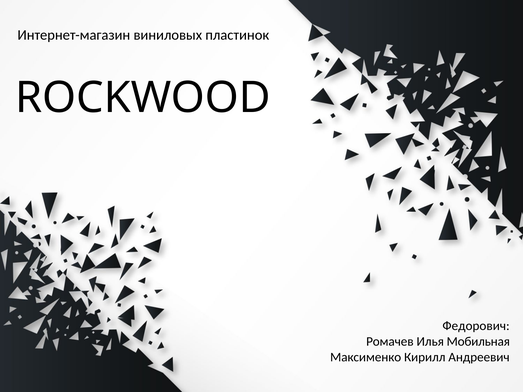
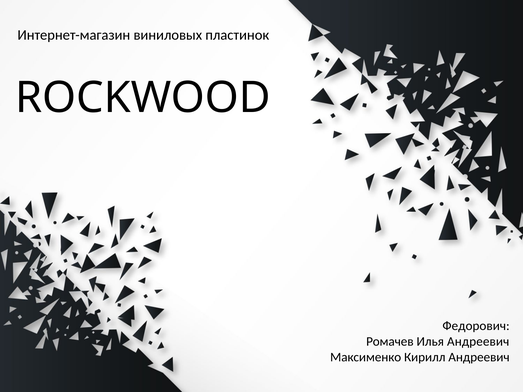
Илья Мобильная: Мобильная -> Андреевич (478, 342)
